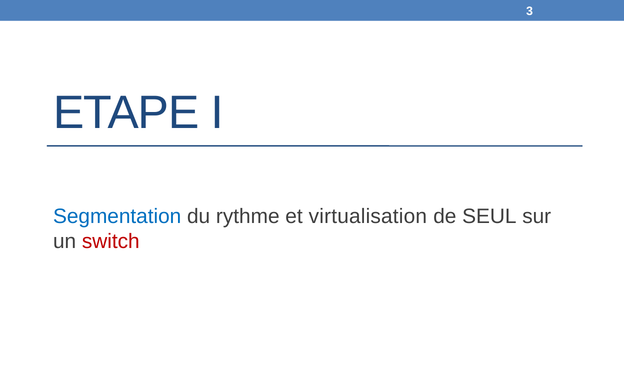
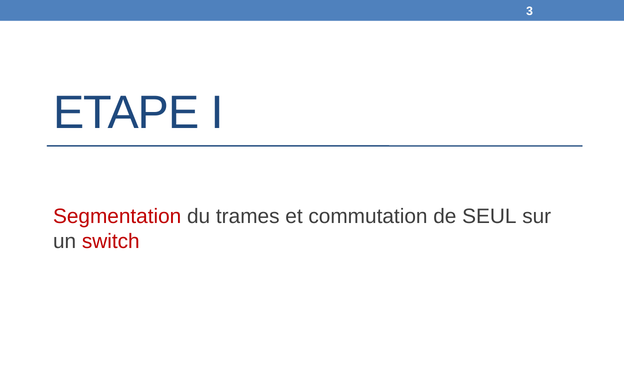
Segmentation colour: blue -> red (117, 216)
rythme: rythme -> trames (248, 216)
virtualisation: virtualisation -> commutation (368, 216)
